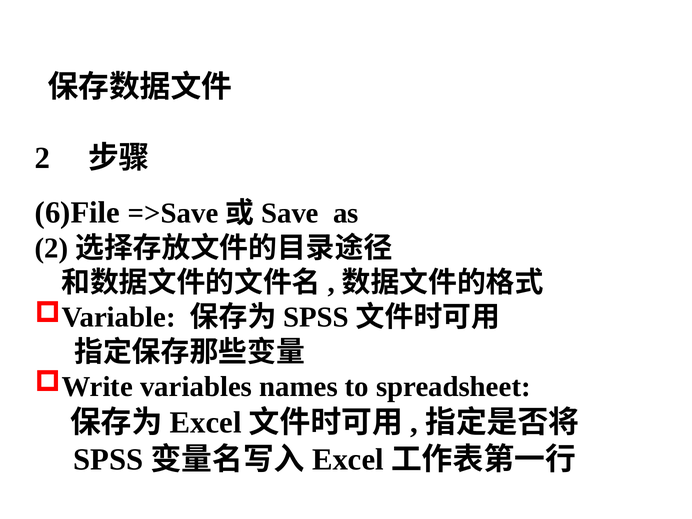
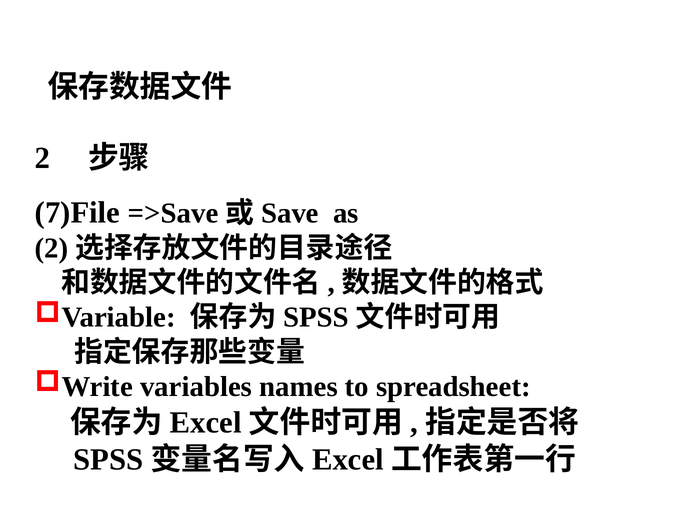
6)File: 6)File -> 7)File (77, 213)
